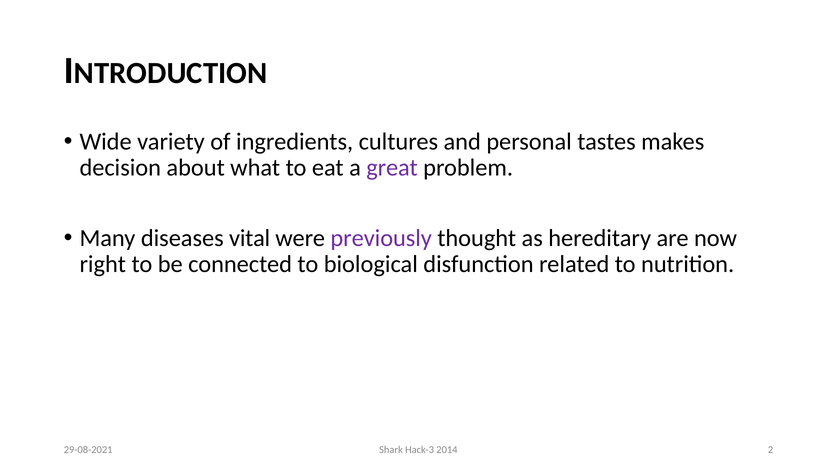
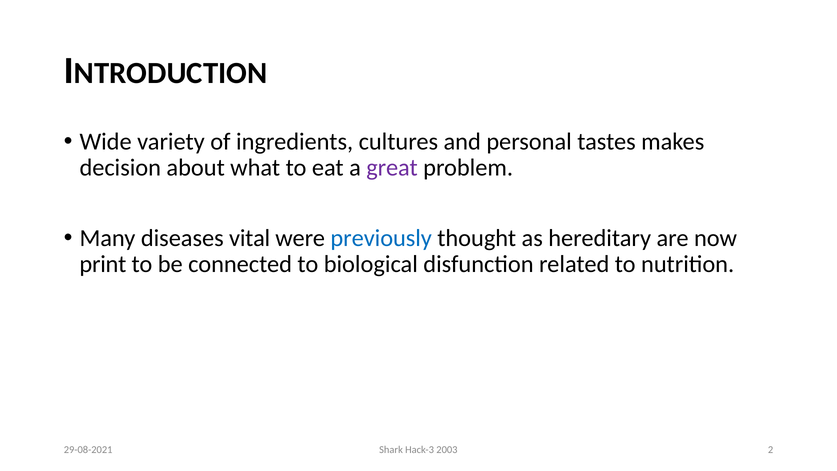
previously colour: purple -> blue (381, 238)
right: right -> print (103, 264)
2014: 2014 -> 2003 (447, 450)
